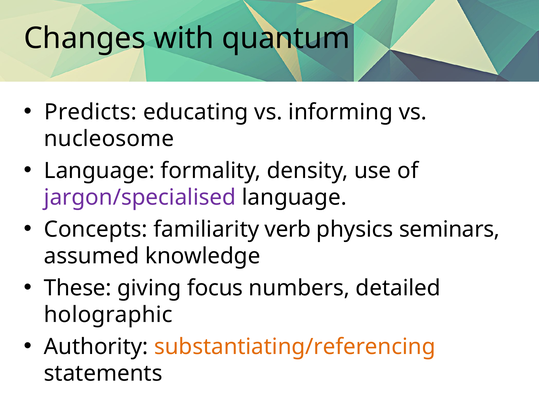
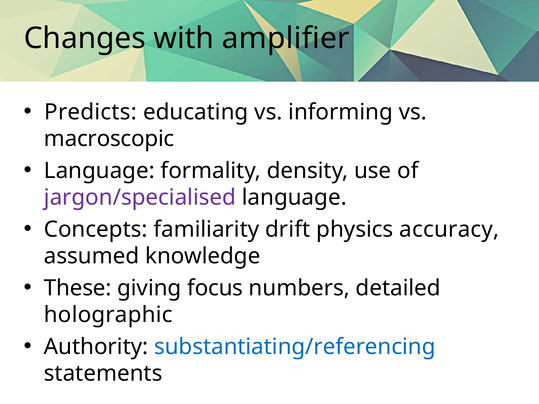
quantum: quantum -> amplifier (286, 38)
nucleosome: nucleosome -> macroscopic (109, 139)
verb: verb -> drift (288, 229)
seminars: seminars -> accuracy (449, 229)
substantiating/referencing colour: orange -> blue (295, 347)
